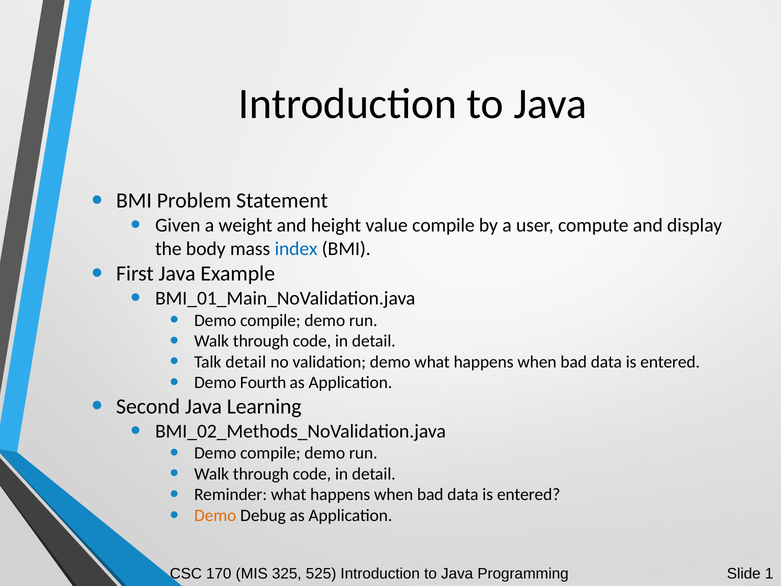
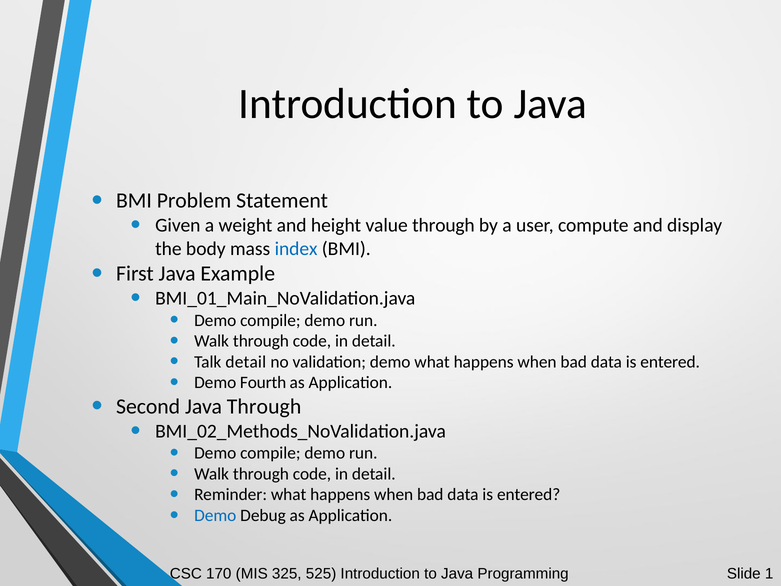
value compile: compile -> through (443, 225)
Java Learning: Learning -> Through (264, 406)
Demo colour: orange -> blue (215, 515)
